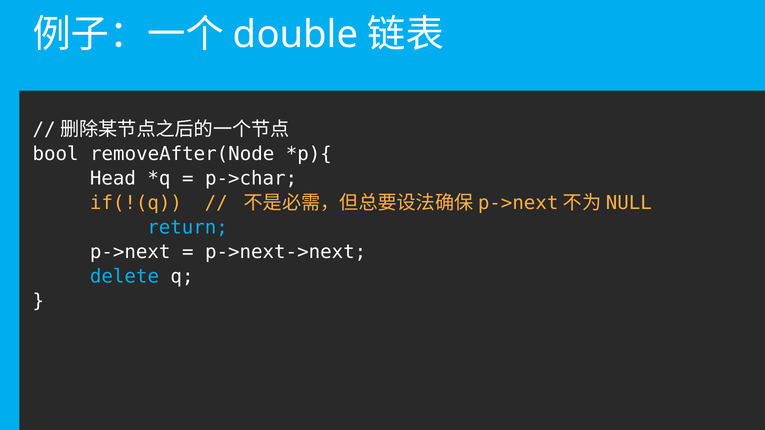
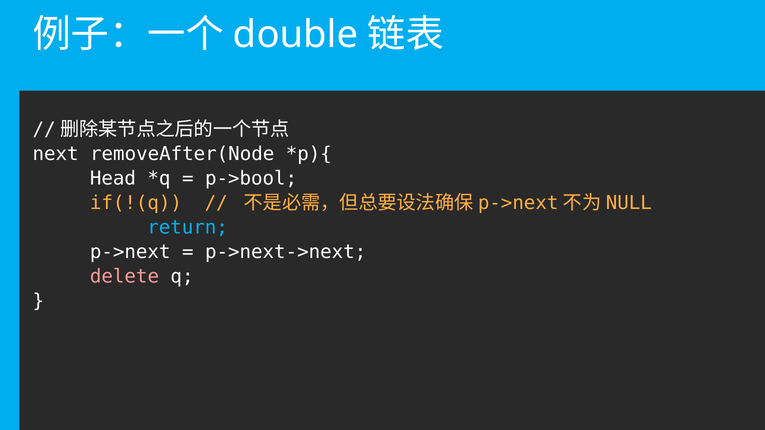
bool: bool -> next (56, 154)
p->char: p->char -> p->bool (251, 179)
delete colour: light blue -> pink (124, 277)
